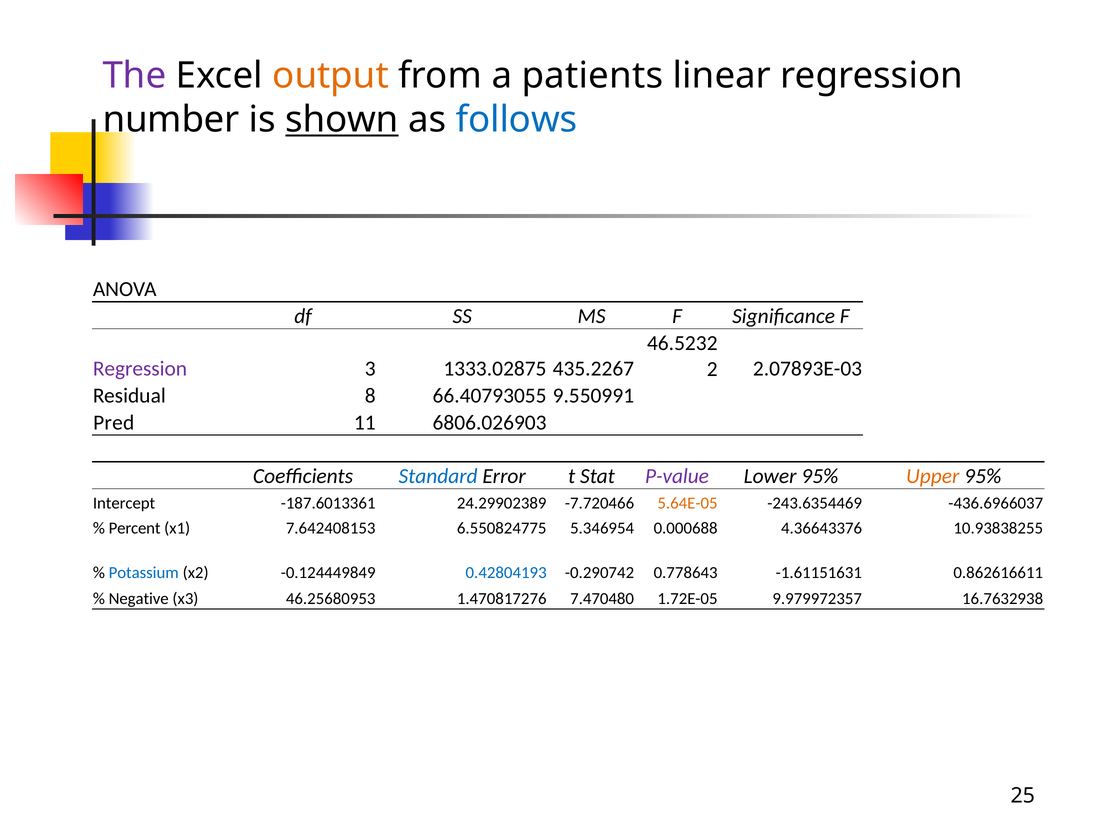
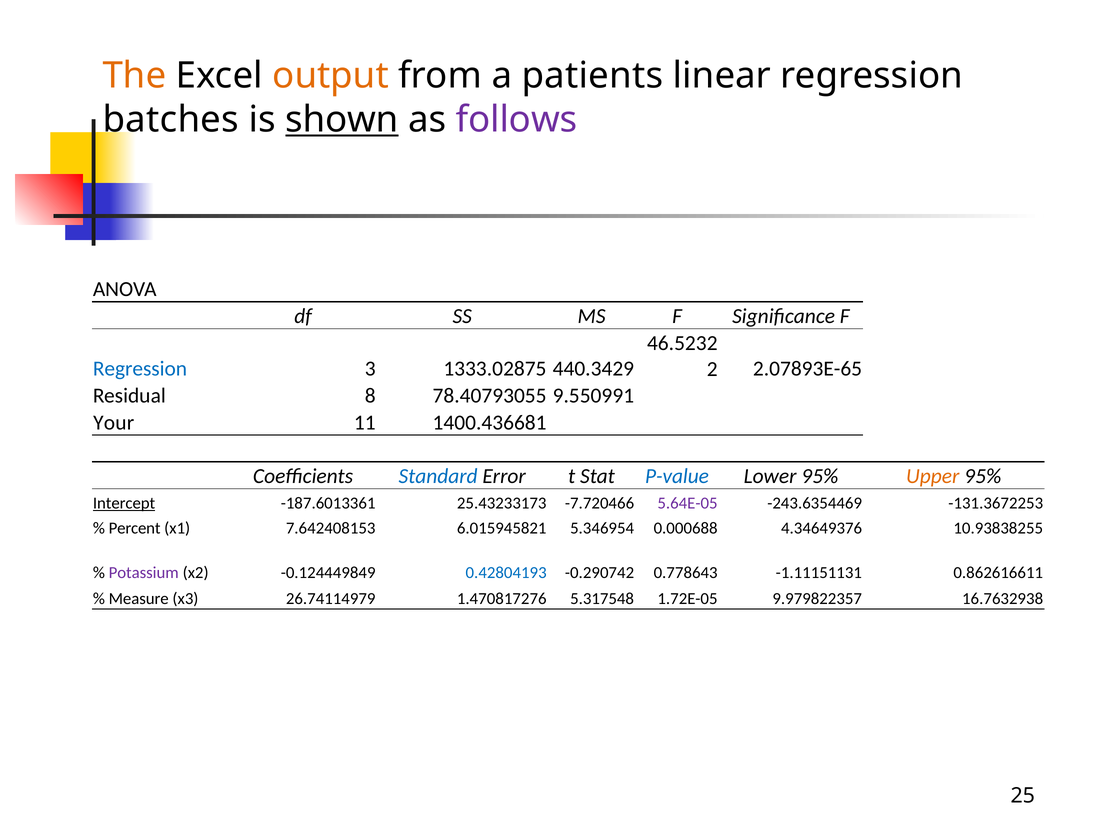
The colour: purple -> orange (134, 76)
number: number -> batches (171, 120)
follows colour: blue -> purple (517, 120)
Regression colour: purple -> blue (140, 369)
435.2267: 435.2267 -> 440.3429 (593, 369)
2.07893E-03: 2.07893E-03 -> 2.07893E-65 (808, 369)
66.40793055: 66.40793055 -> 78.40793055 (490, 396)
Pred: Pred -> Your (114, 423)
6806.026903: 6806.026903 -> 1400.436681 (490, 423)
P-value colour: purple -> blue (677, 477)
Intercept underline: none -> present (124, 504)
24.29902389: 24.29902389 -> 25.43233173 (502, 504)
5.64E-05 colour: orange -> purple (688, 504)
-436.6966037: -436.6966037 -> -131.3672253 (996, 504)
6.550824775: 6.550824775 -> 6.015945821 (502, 529)
4.36643376: 4.36643376 -> 4.34649376 (822, 529)
Potassium colour: blue -> purple (144, 573)
-1.61151631: -1.61151631 -> -1.11151131 (819, 573)
Negative: Negative -> Measure (139, 599)
46.25680953: 46.25680953 -> 26.74114979 (331, 599)
7.470480: 7.470480 -> 5.317548 (602, 599)
9.979972357: 9.979972357 -> 9.979822357 (817, 599)
